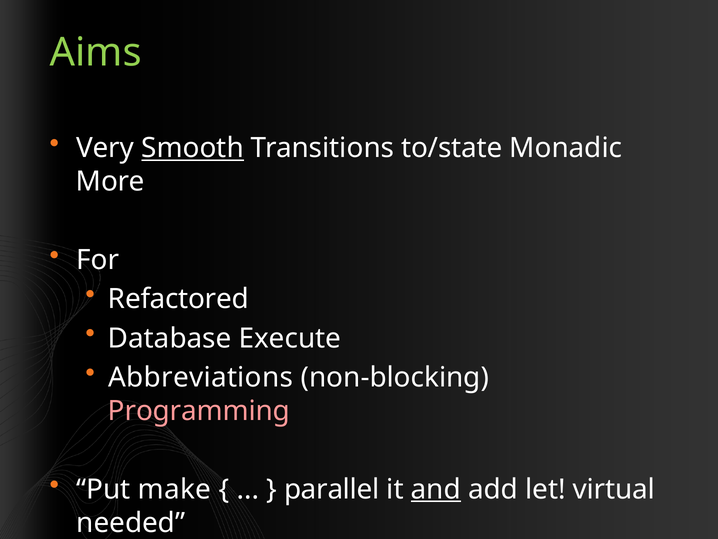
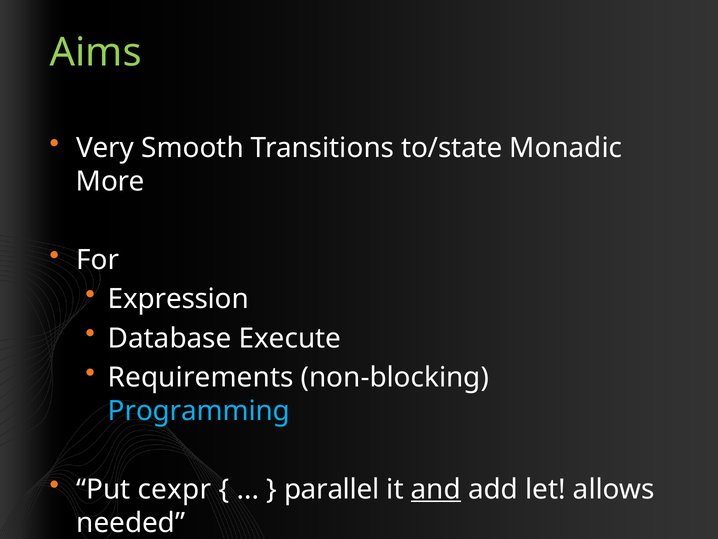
Smooth underline: present -> none (193, 148)
Refactored: Refactored -> Expression (178, 299)
Abbreviations: Abbreviations -> Requirements (201, 377)
Programming colour: pink -> light blue (199, 411)
make: make -> cexpr (175, 489)
virtual: virtual -> allows (614, 489)
